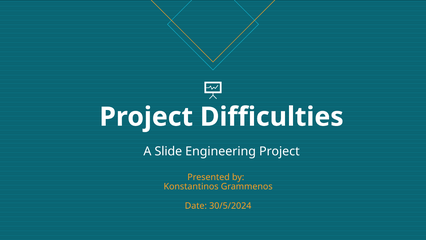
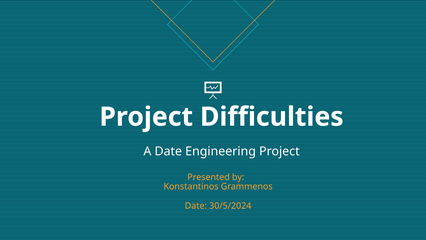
A Slide: Slide -> Date (168, 151)
